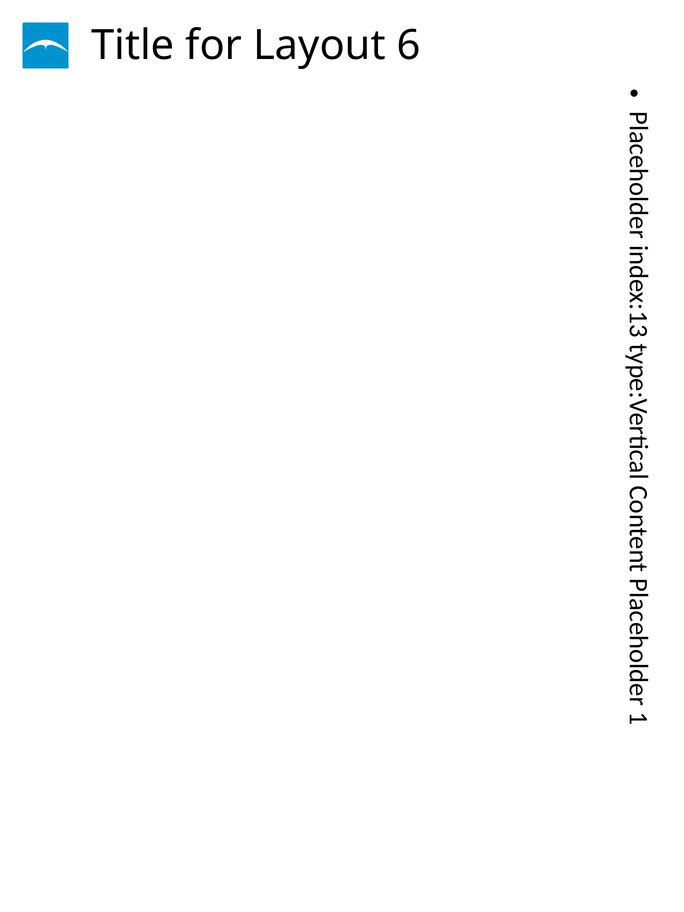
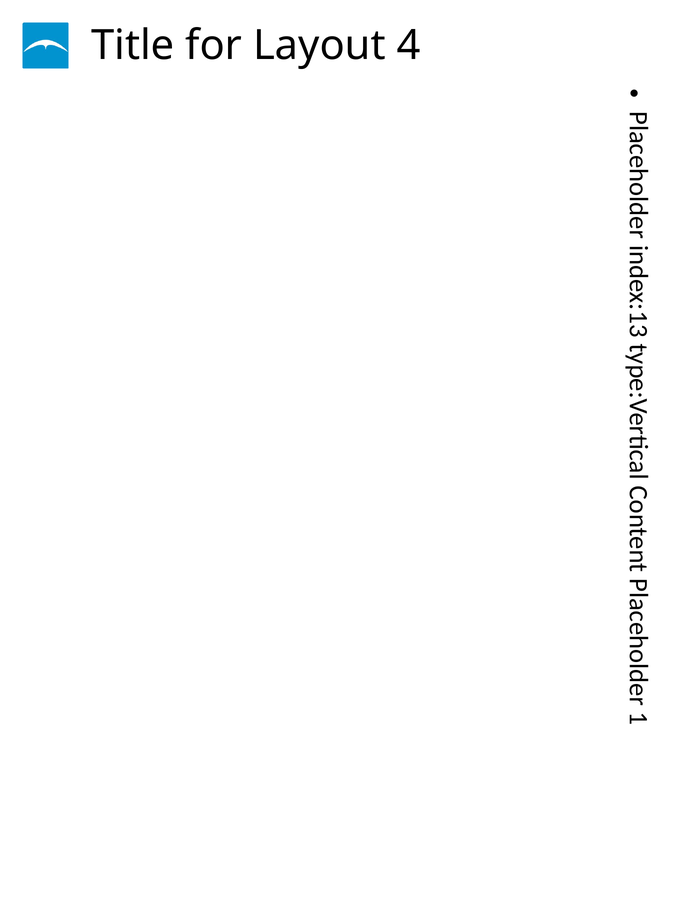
6: 6 -> 4 (409, 45)
